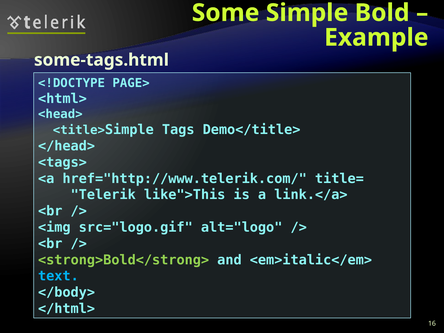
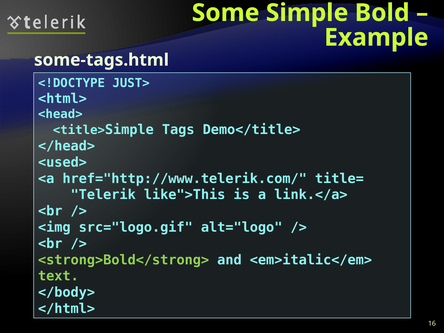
PAGE>: PAGE> -> JUST> (131, 83)
<tags>: <tags> -> <used> (62, 162)
text colour: light blue -> light green (58, 276)
